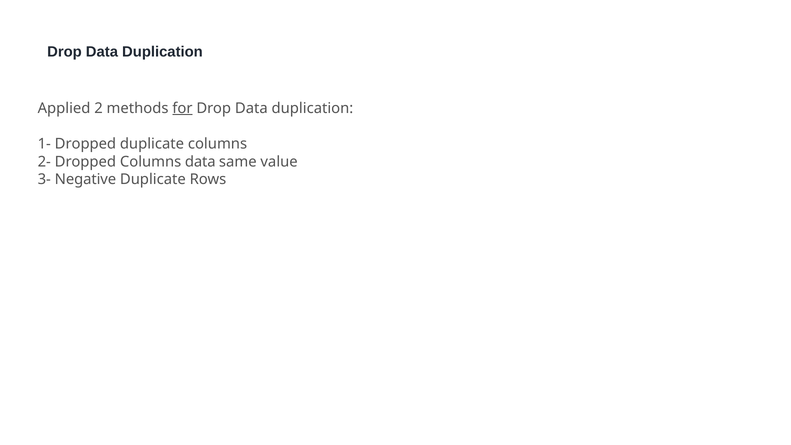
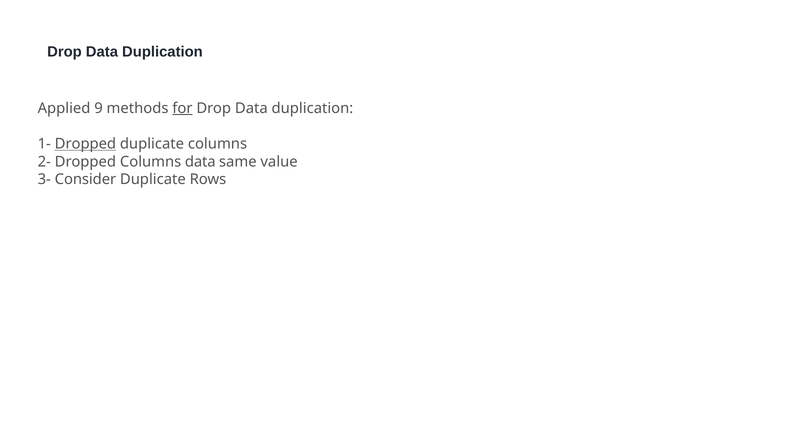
2: 2 -> 9 (99, 108)
Dropped underline: none -> present (85, 144)
Negative: Negative -> Consider (85, 179)
